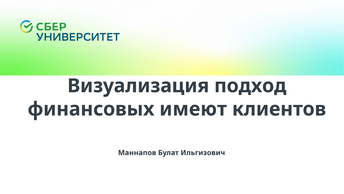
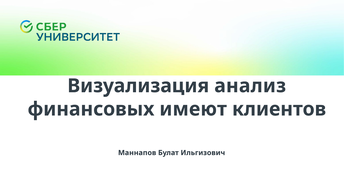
подход: подход -> анализ (250, 86)
